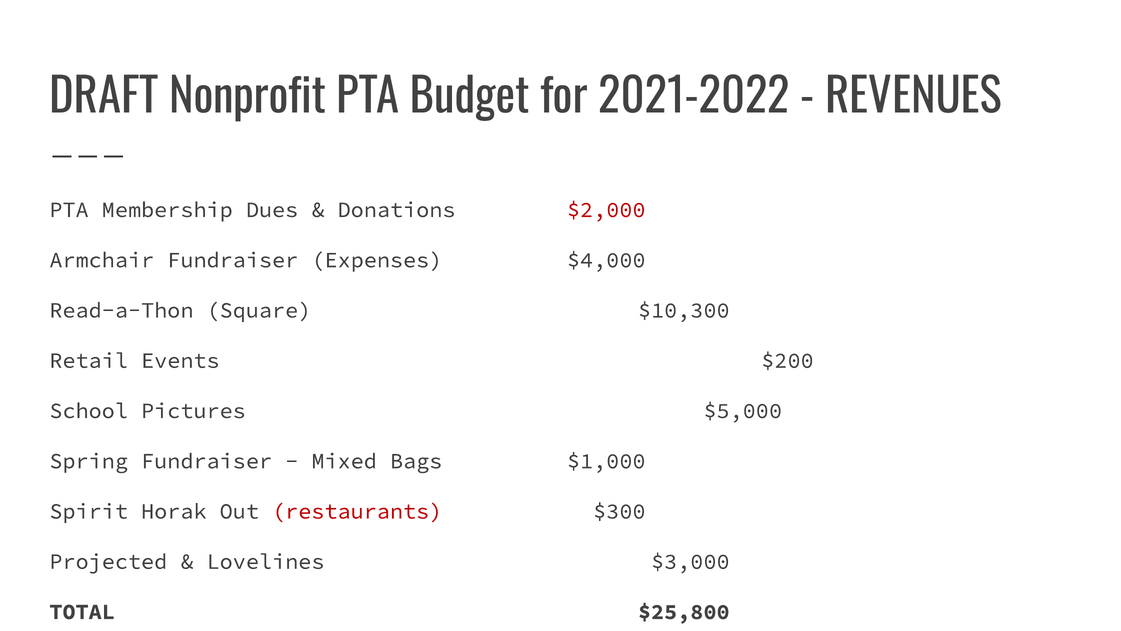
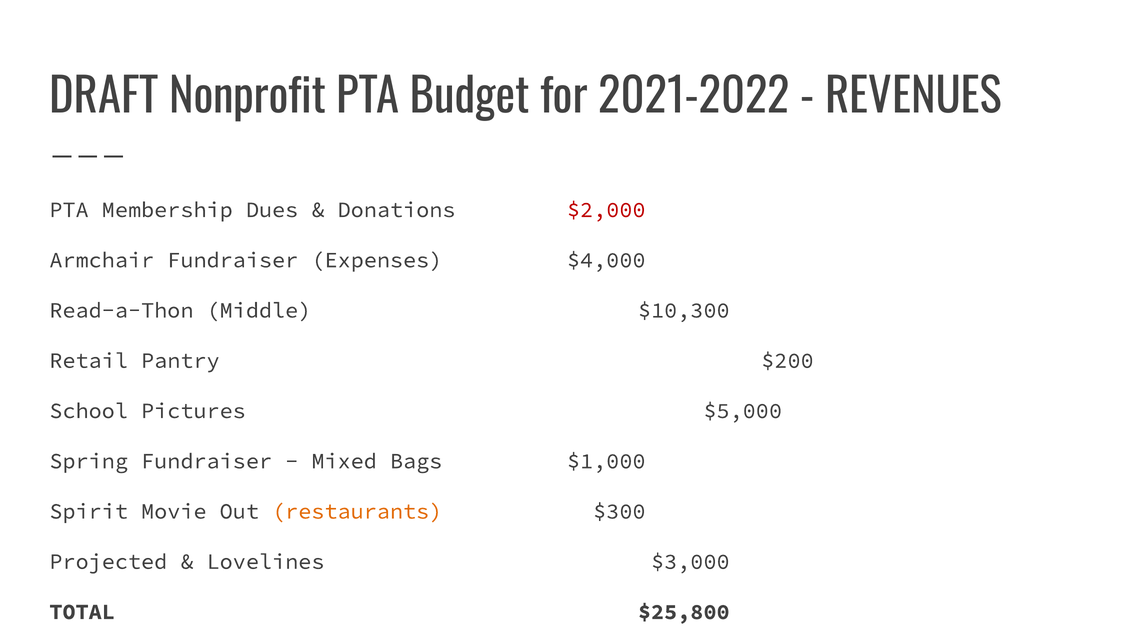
Square: Square -> Middle (259, 310)
Events: Events -> Pantry (180, 360)
Horak: Horak -> Movie (174, 511)
restaurants colour: red -> orange (357, 511)
